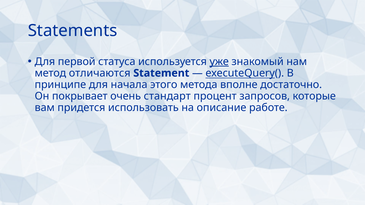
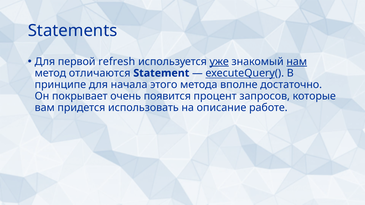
статуса: статуса -> refresh (117, 62)
нам underline: none -> present (297, 62)
стандарт: стандарт -> появится (167, 96)
